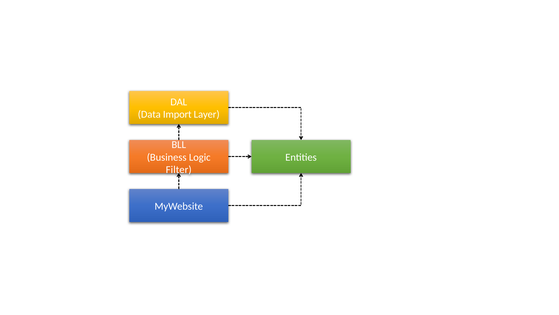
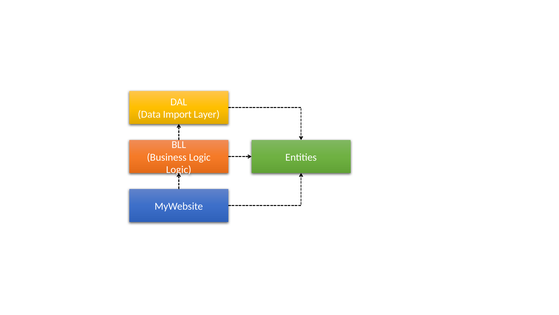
Filter: Filter -> Logic (179, 170)
